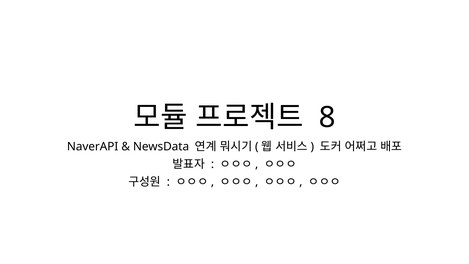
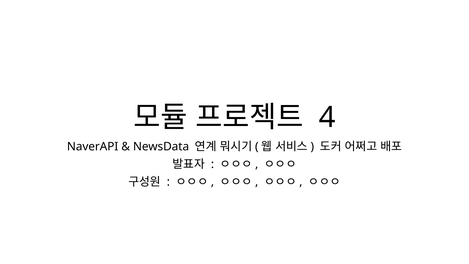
8: 8 -> 4 (327, 117)
